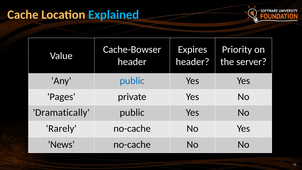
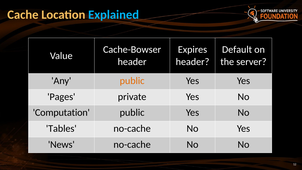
Priority: Priority -> Default (237, 50)
public colour: blue -> orange (132, 81)
Dramatically: Dramatically -> Computation (61, 113)
Rarely: Rarely -> Tables (61, 128)
